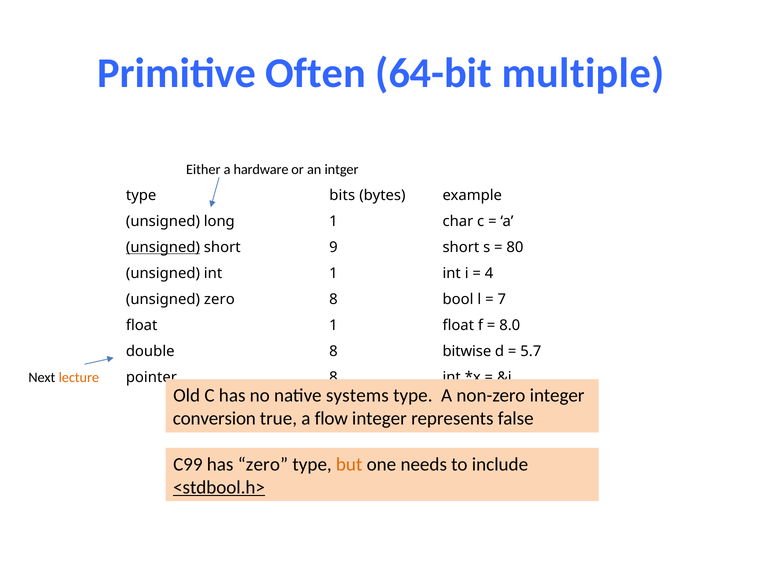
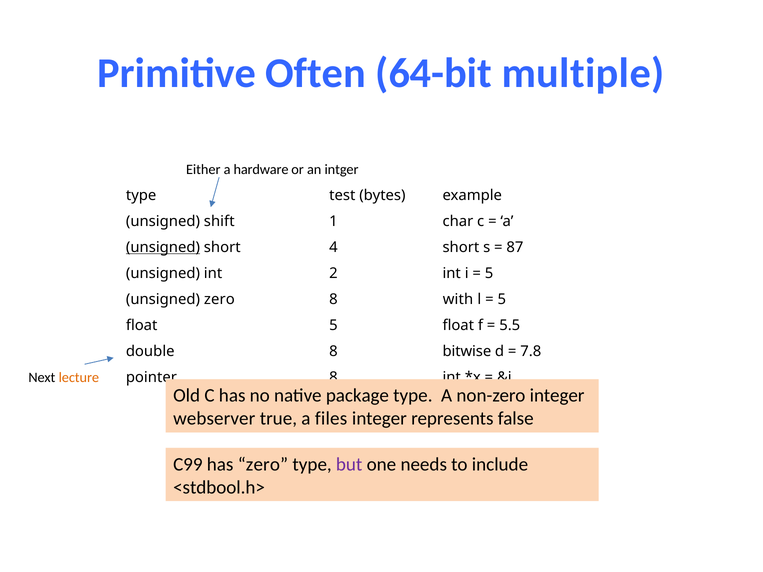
bits: bits -> test (342, 196)
long: long -> shift (219, 222)
9: 9 -> 4 (333, 248)
80: 80 -> 87 (515, 248)
int 1: 1 -> 2 (333, 273)
4: 4 -> 5 (489, 273)
bool: bool -> with (458, 299)
7: 7 -> 5 (502, 299)
float 1: 1 -> 5 (333, 325)
8.0: 8.0 -> 5.5 (510, 325)
5.7: 5.7 -> 7.8 (531, 351)
systems: systems -> package (357, 396)
conversion: conversion -> webserver (214, 419)
flow: flow -> files (331, 419)
but colour: orange -> purple (349, 465)
<stdbool.h> underline: present -> none (219, 487)
